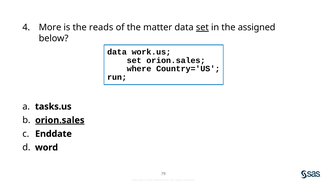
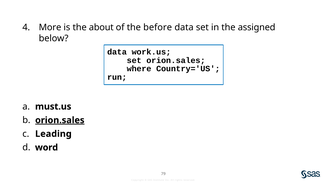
reads: reads -> about (101, 27)
matter: matter -> before (158, 27)
set underline: present -> none (202, 27)
tasks.us: tasks.us -> must.us (53, 107)
Enddate: Enddate -> Leading (53, 134)
